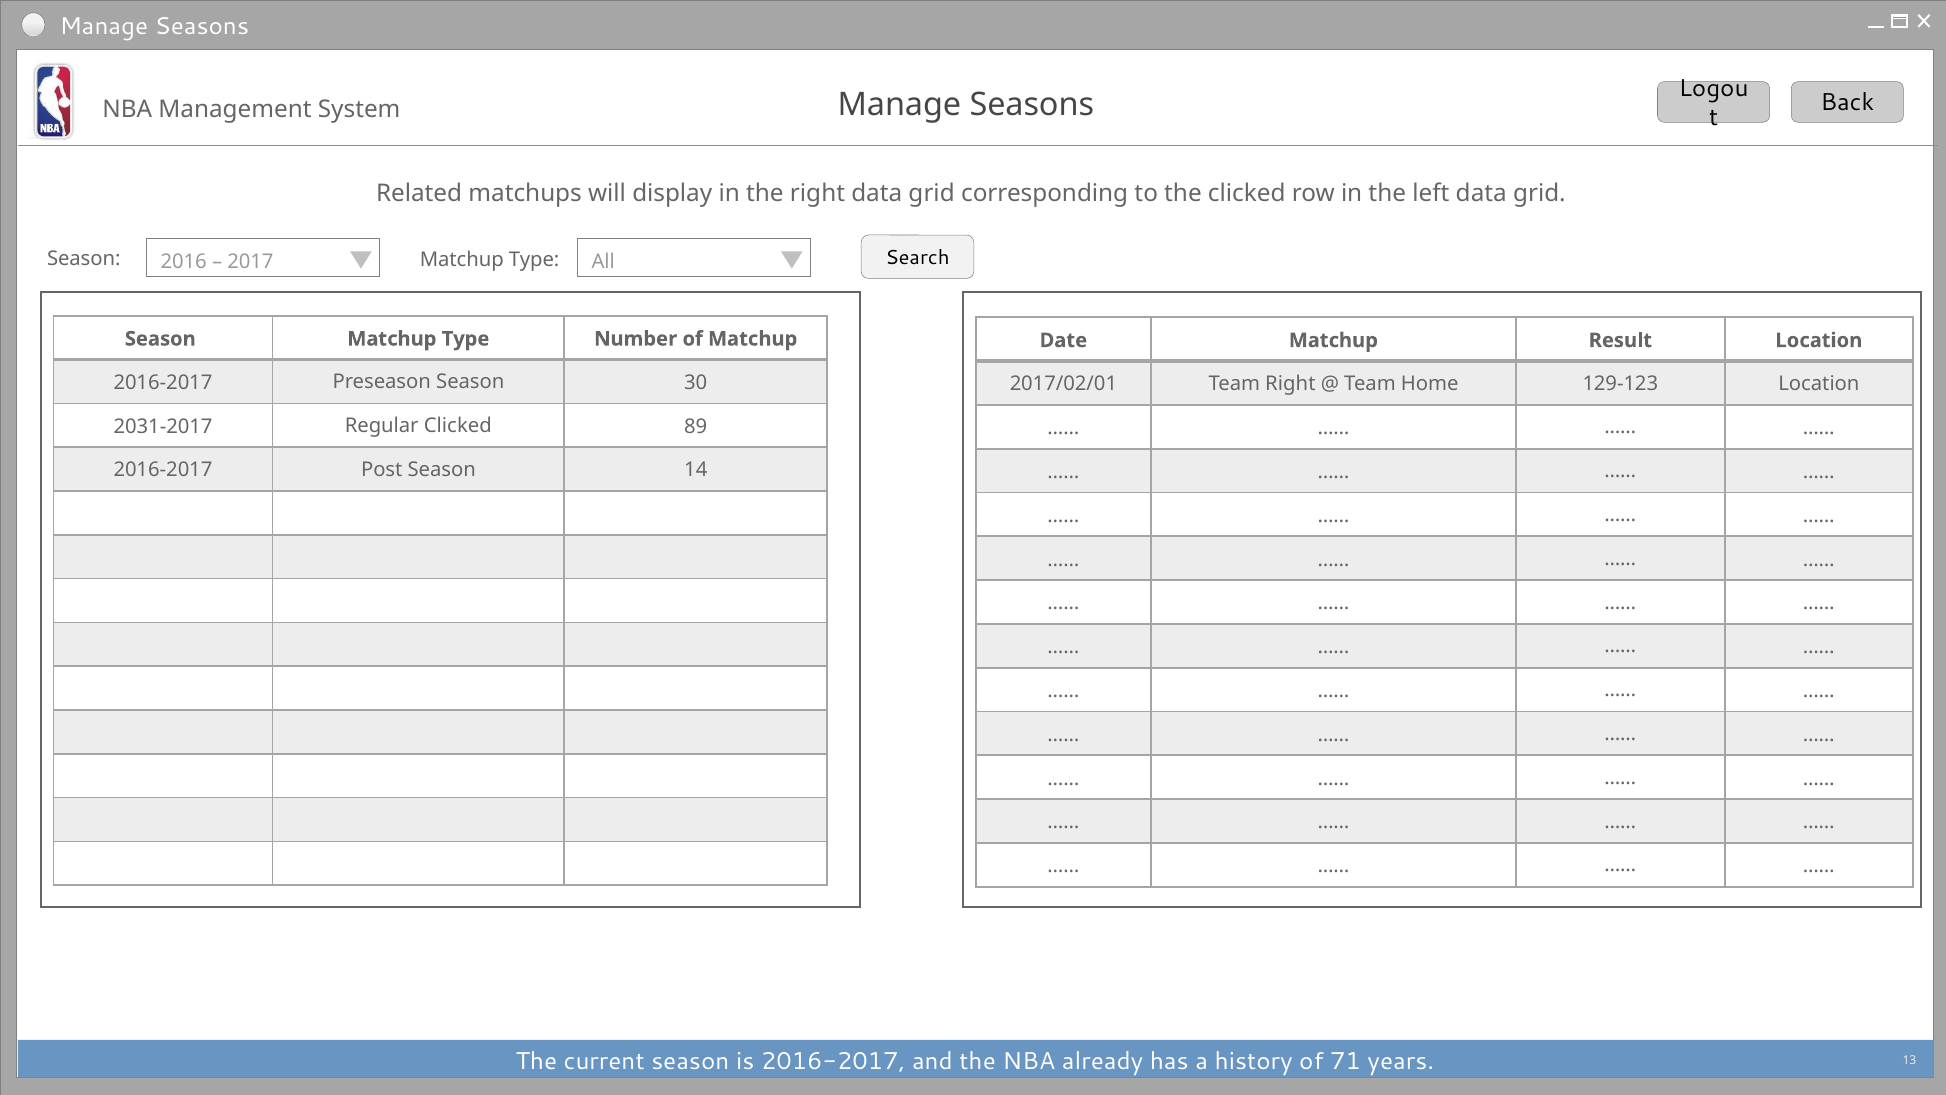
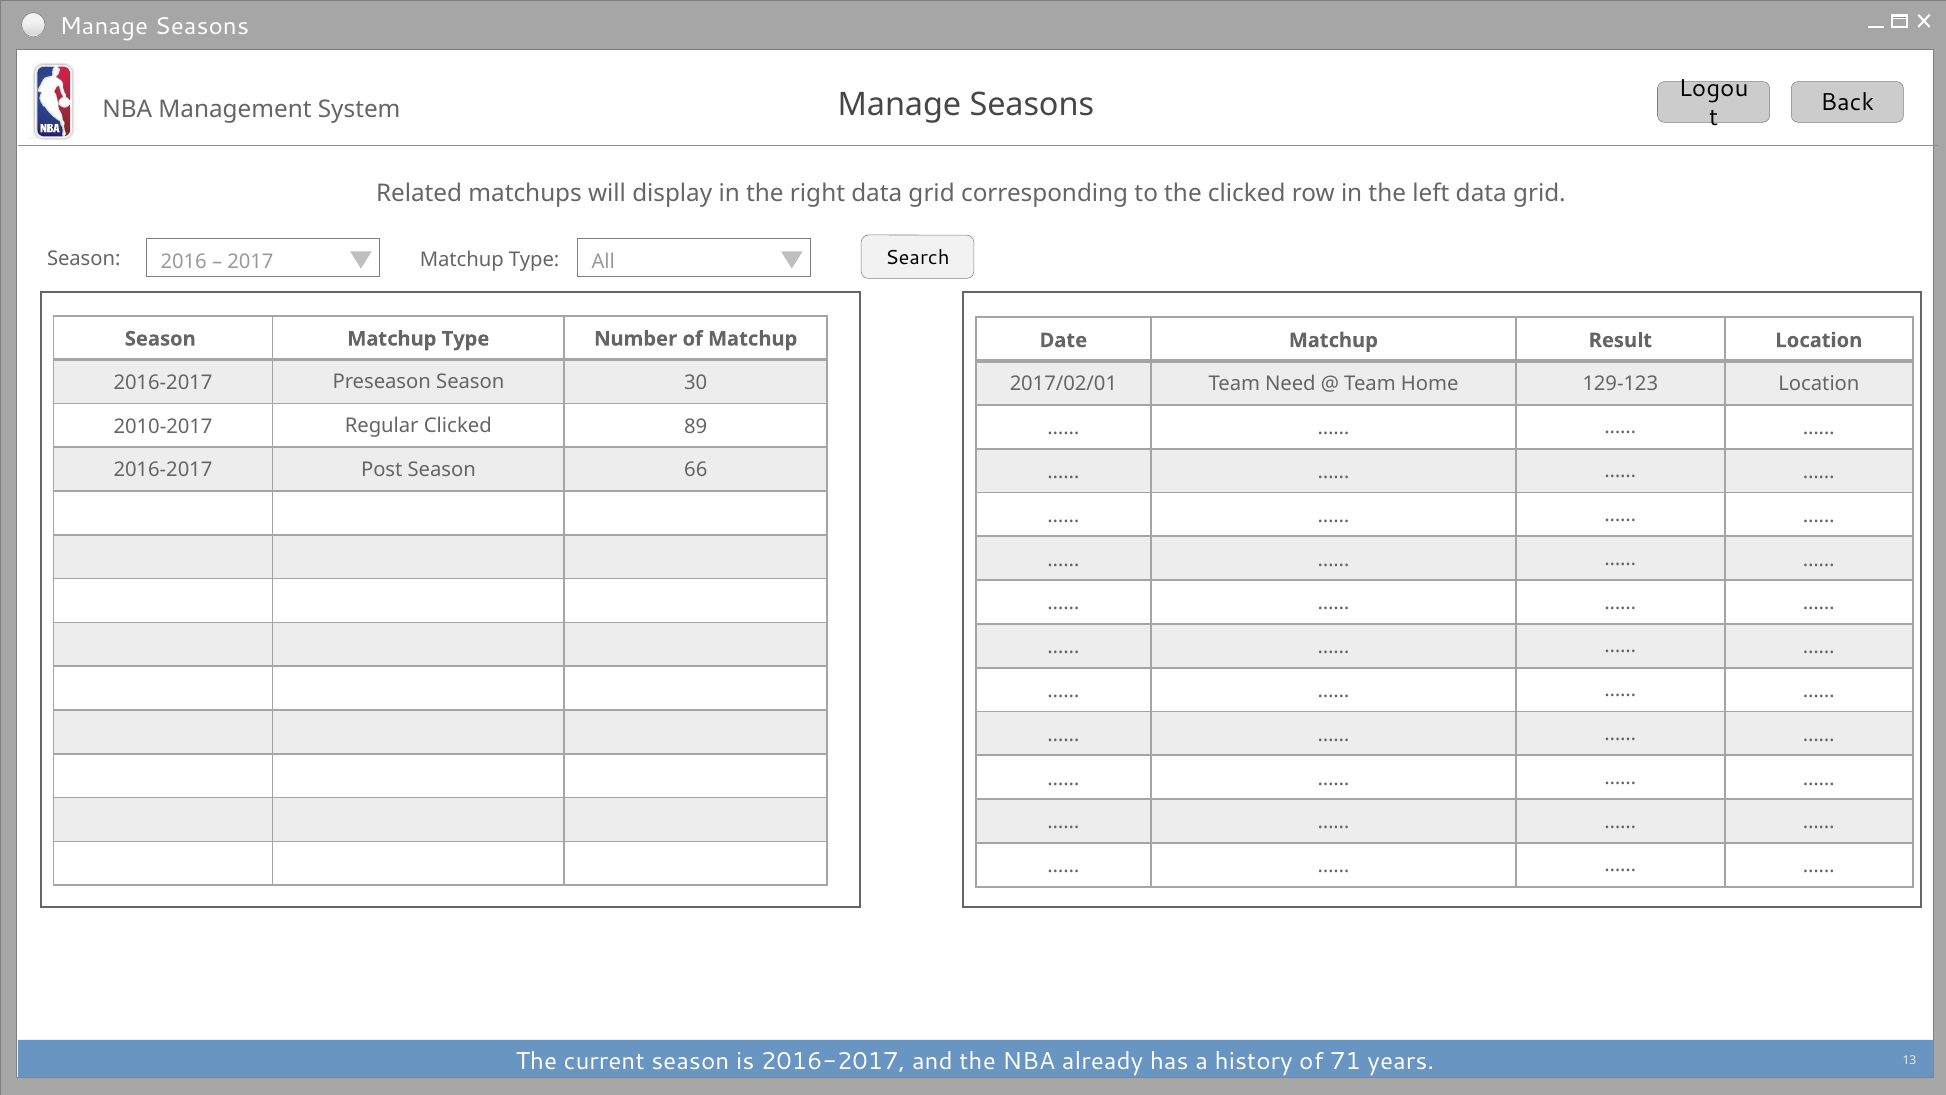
Team Right: Right -> Need (1290, 384)
2031-2017: 2031-2017 -> 2010-2017 (163, 426)
14: 14 -> 66 (696, 469)
